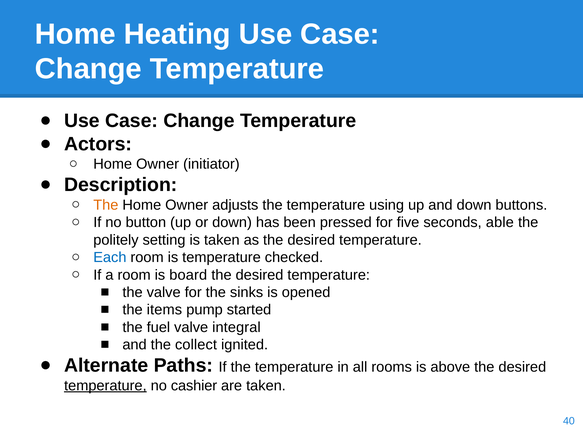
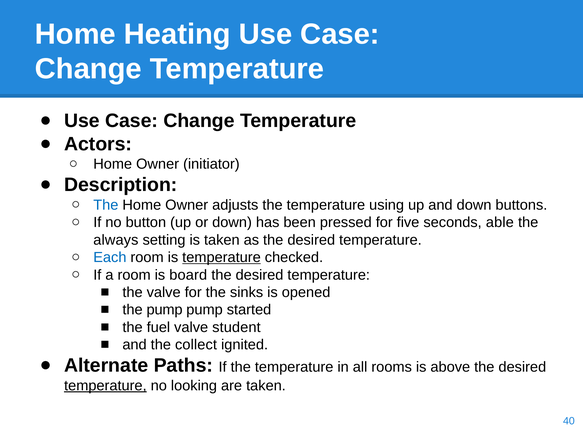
The colour: orange -> blue (106, 205)
politely: politely -> always (116, 240)
temperature underline: none -> present (222, 258)
the items: items -> pump (165, 310)
integral: integral -> student (236, 328)
cashier: cashier -> looking (194, 386)
